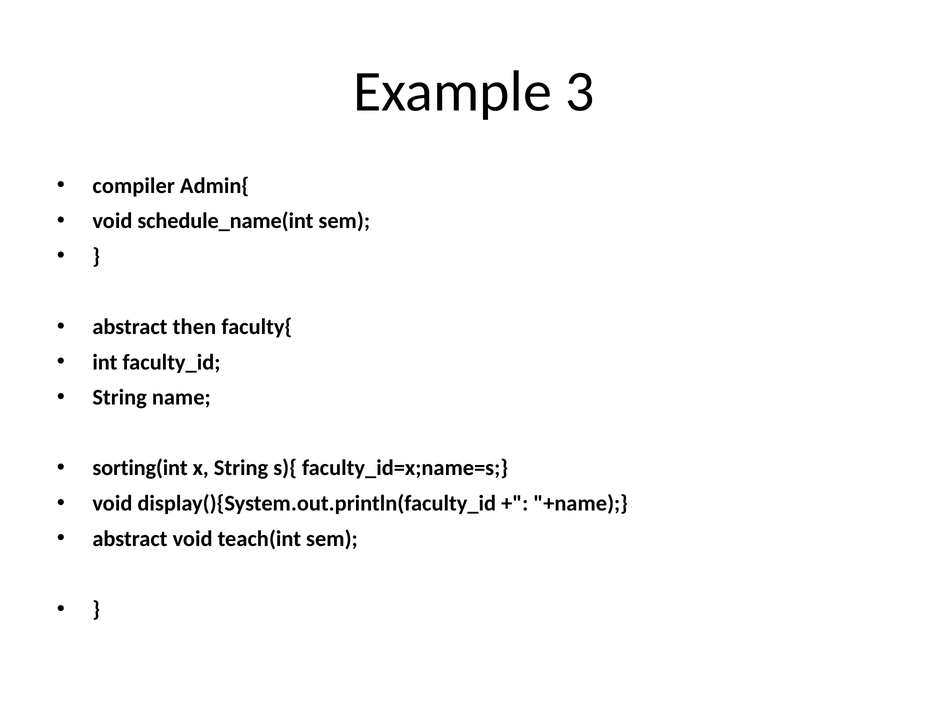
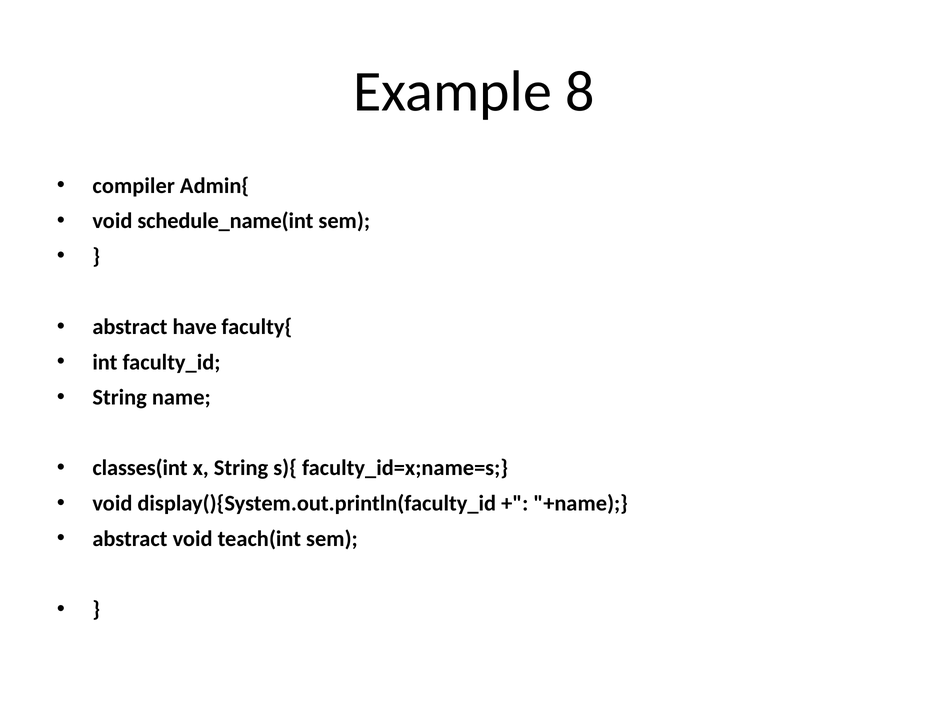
3: 3 -> 8 (580, 92)
then: then -> have (195, 327)
sorting(int: sorting(int -> classes(int (140, 468)
